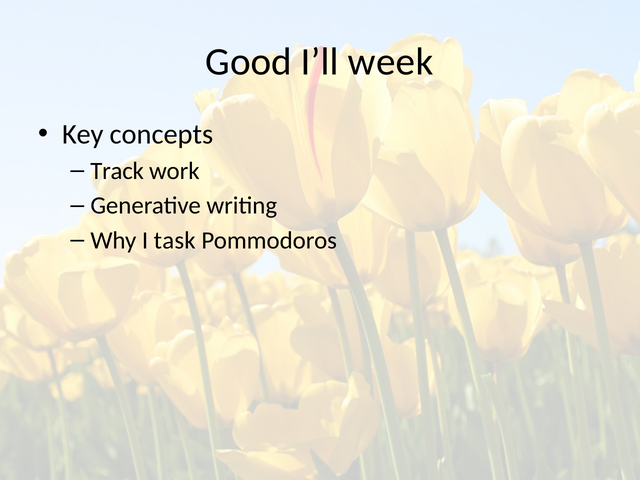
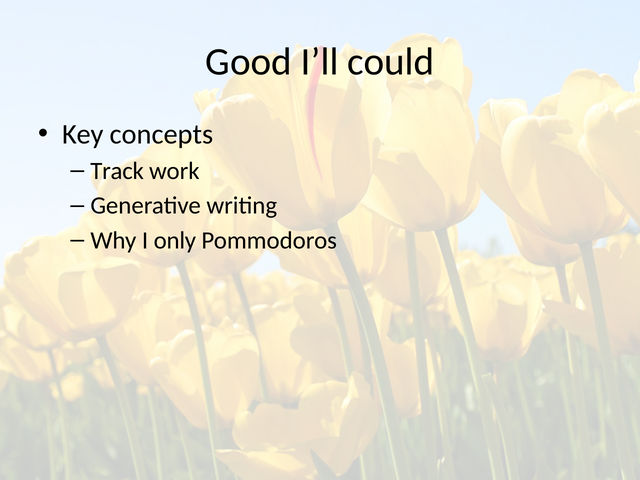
week: week -> could (391, 62)
task: task -> only (175, 241)
